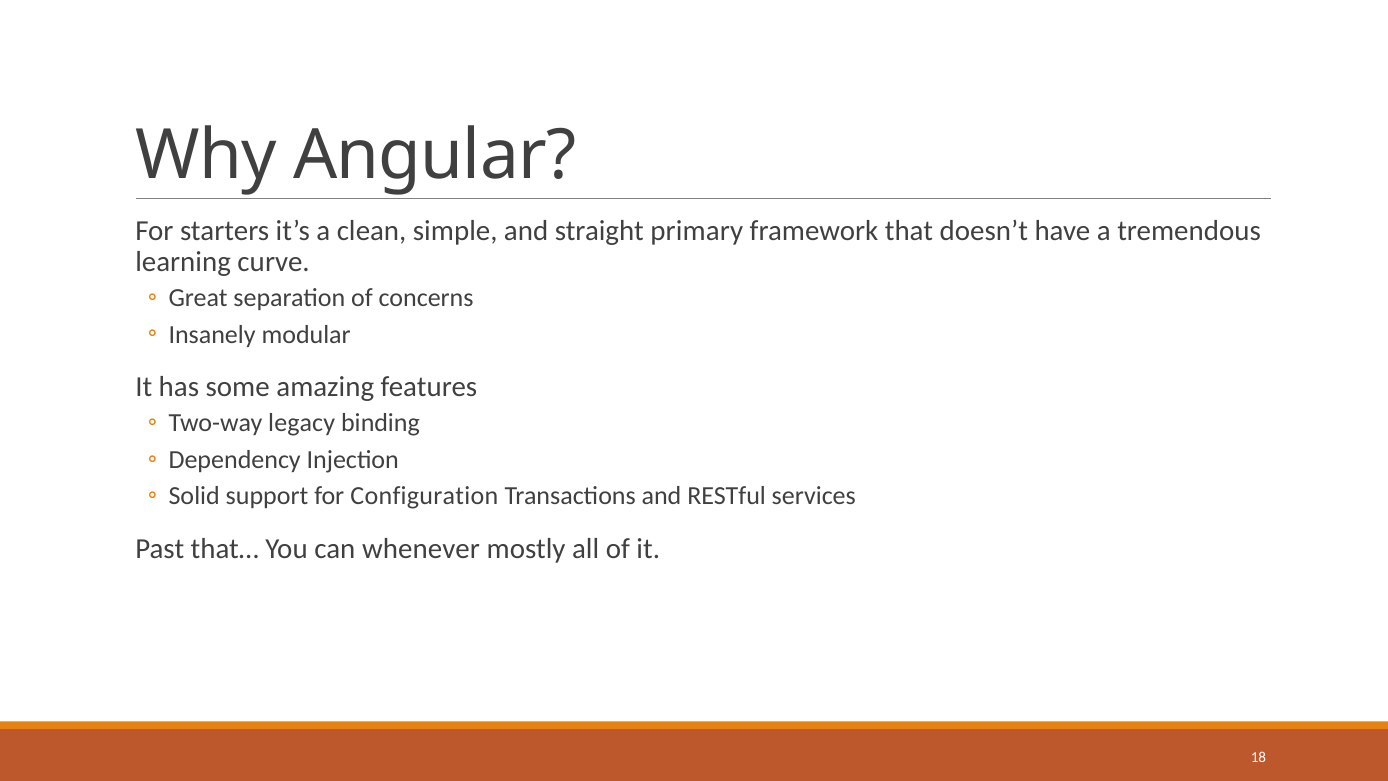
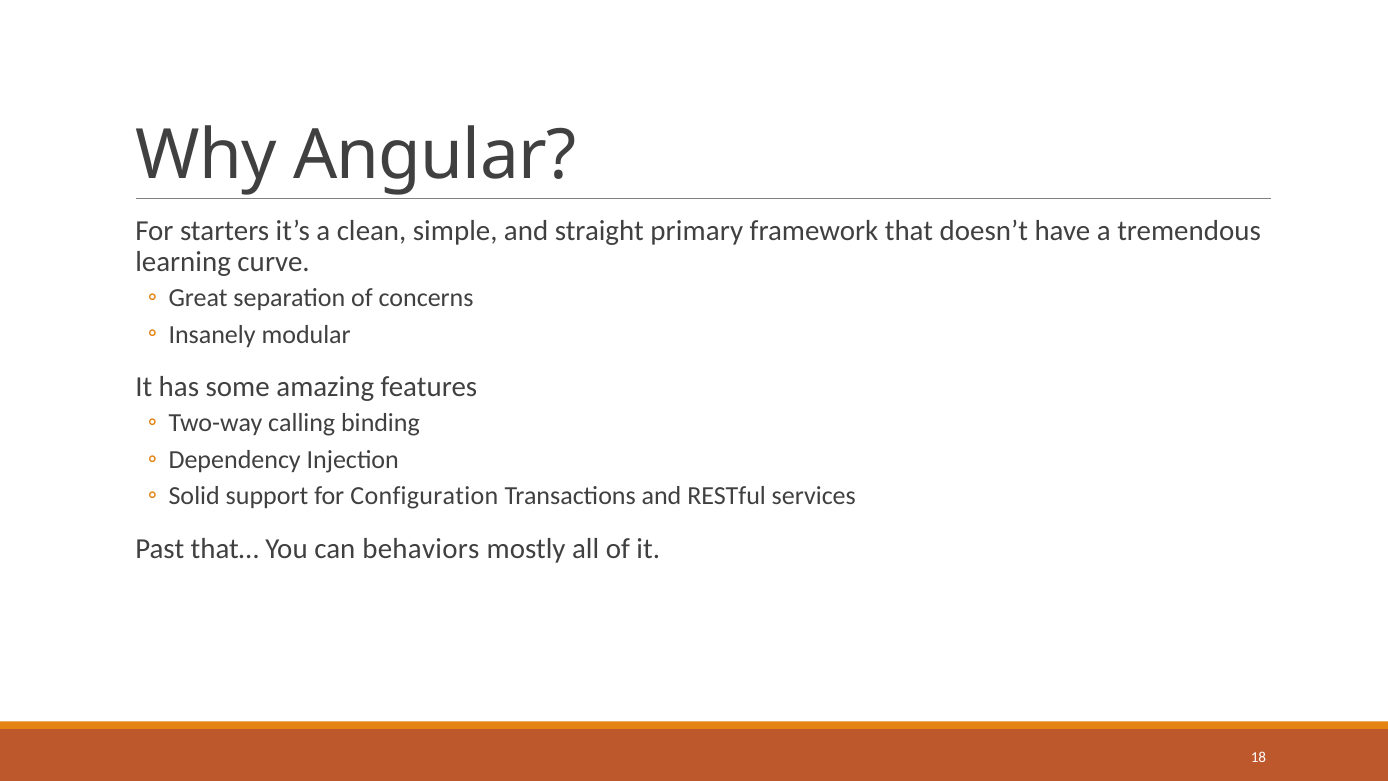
legacy: legacy -> calling (302, 423)
whenever: whenever -> behaviors (421, 549)
